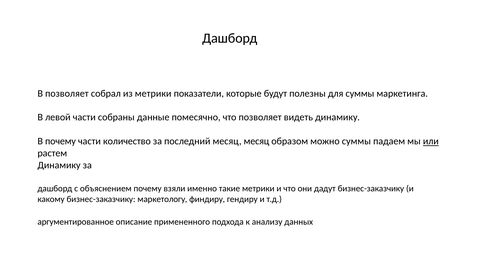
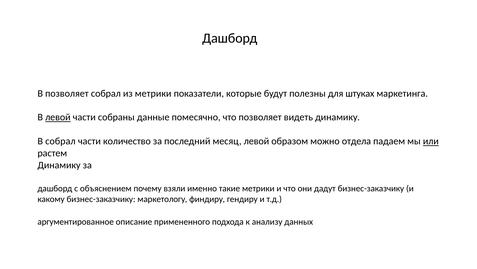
для суммы: суммы -> штуках (360, 93)
левой underline: none -> present (58, 117)
В почему: почему -> собрал (60, 141)
месяц месяц: месяц -> левой (256, 141)
можно суммы: суммы -> отдела (356, 141)
